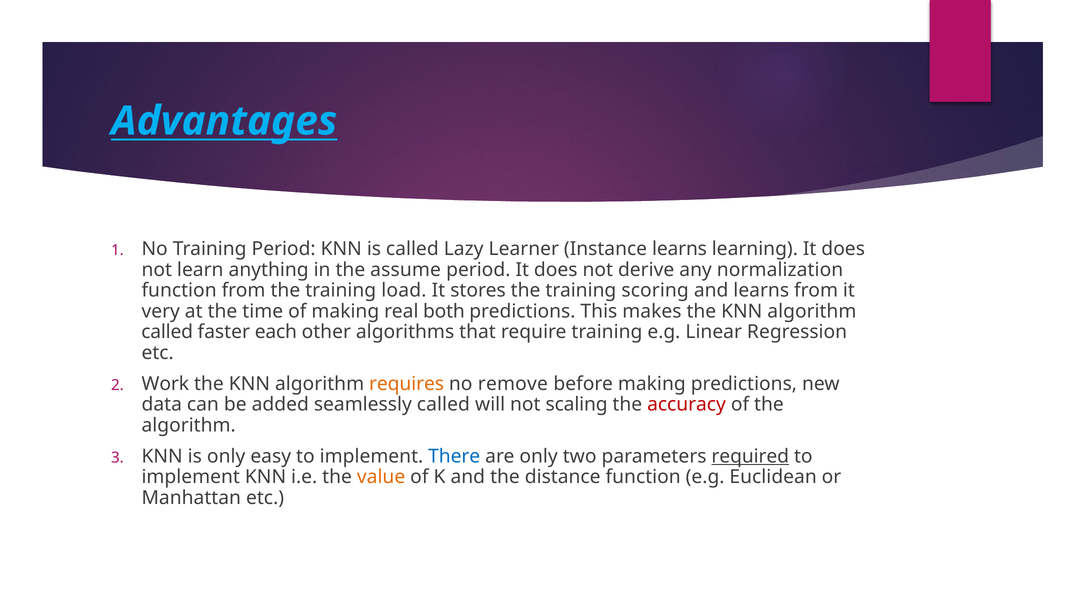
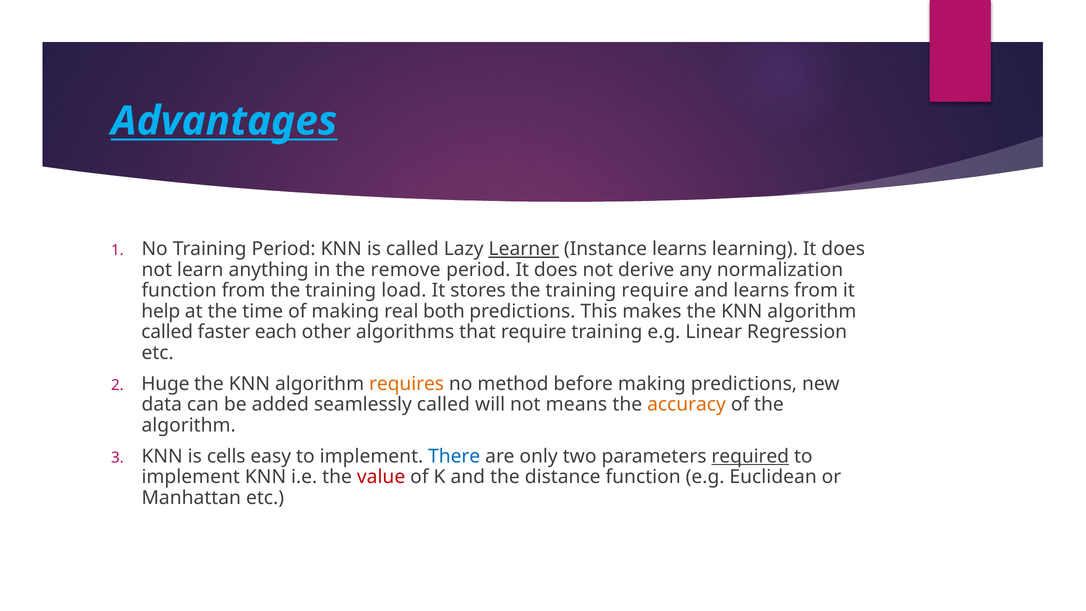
Learner underline: none -> present (524, 249)
assume: assume -> remove (406, 270)
training scoring: scoring -> require (655, 290)
very: very -> help (161, 311)
Work: Work -> Huge (165, 384)
remove: remove -> method (513, 384)
scaling: scaling -> means (576, 404)
accuracy colour: red -> orange (686, 404)
is only: only -> cells (226, 456)
value colour: orange -> red (381, 477)
